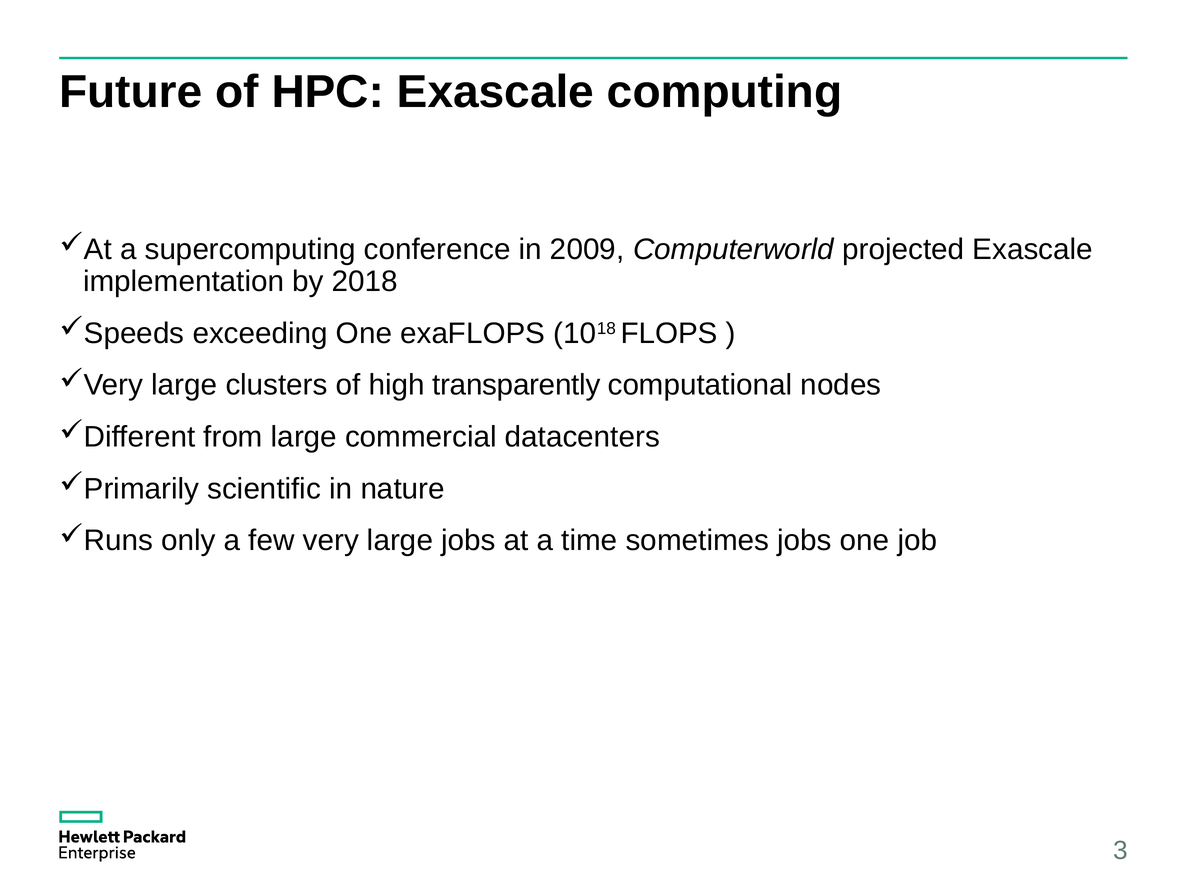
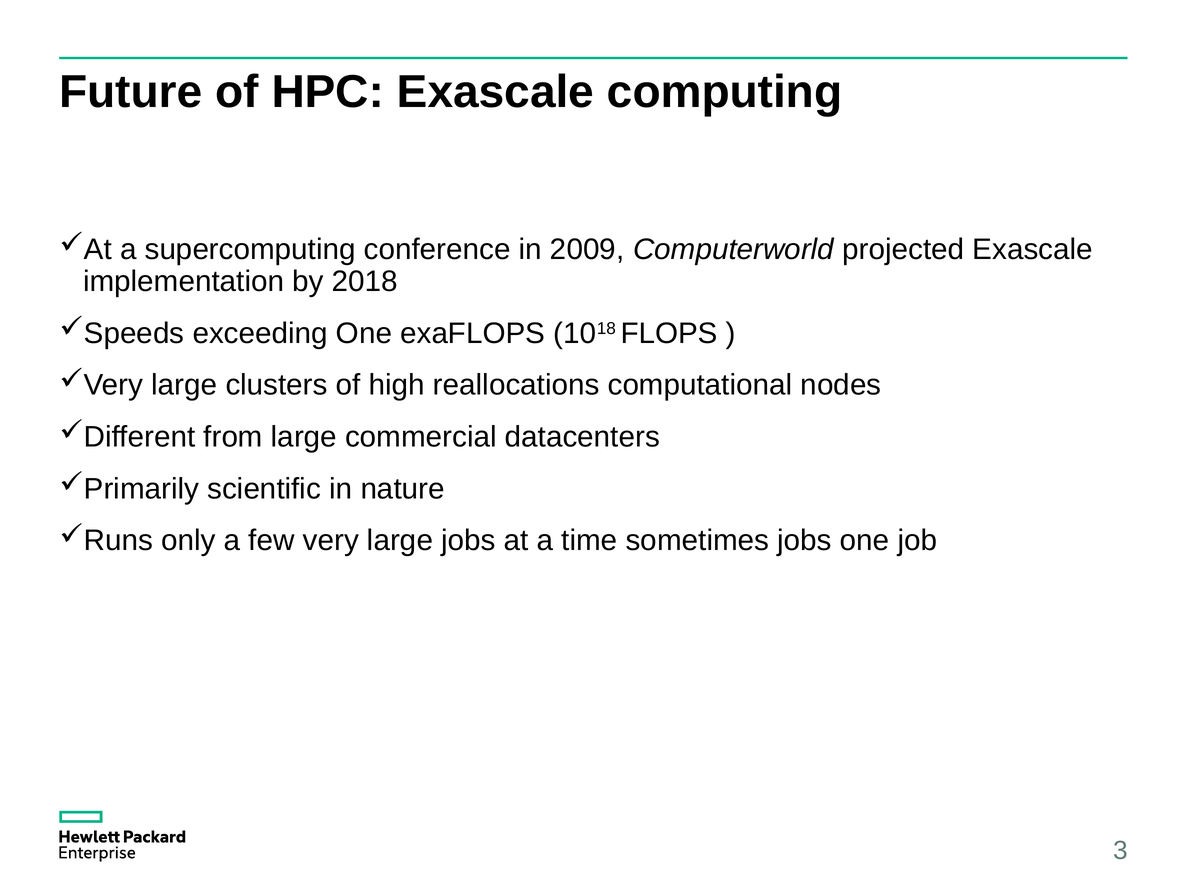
transparently: transparently -> reallocations (516, 385)
